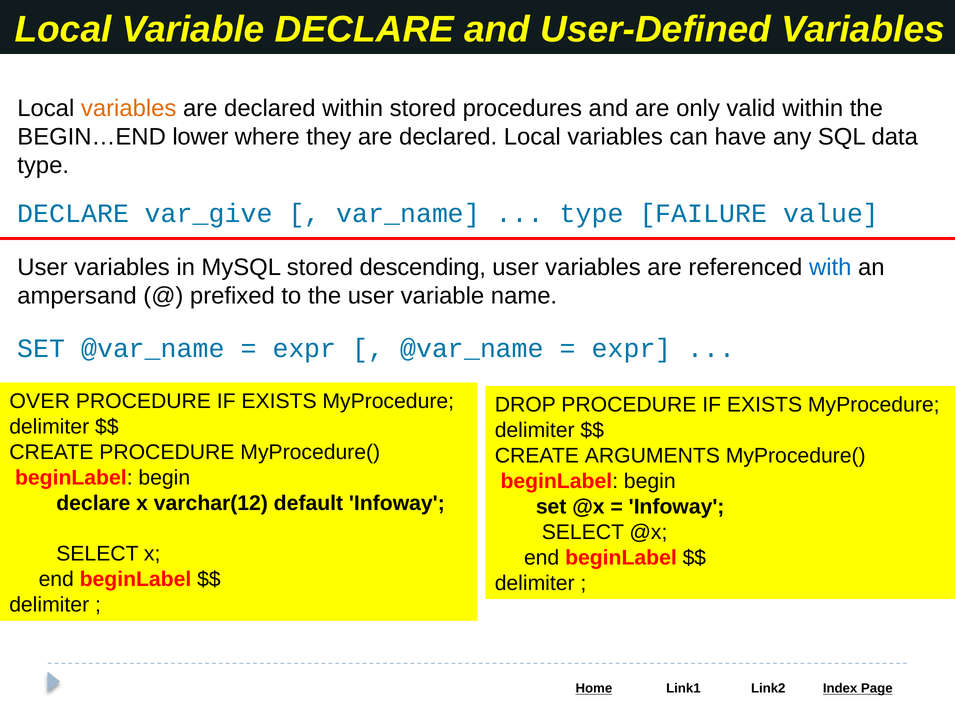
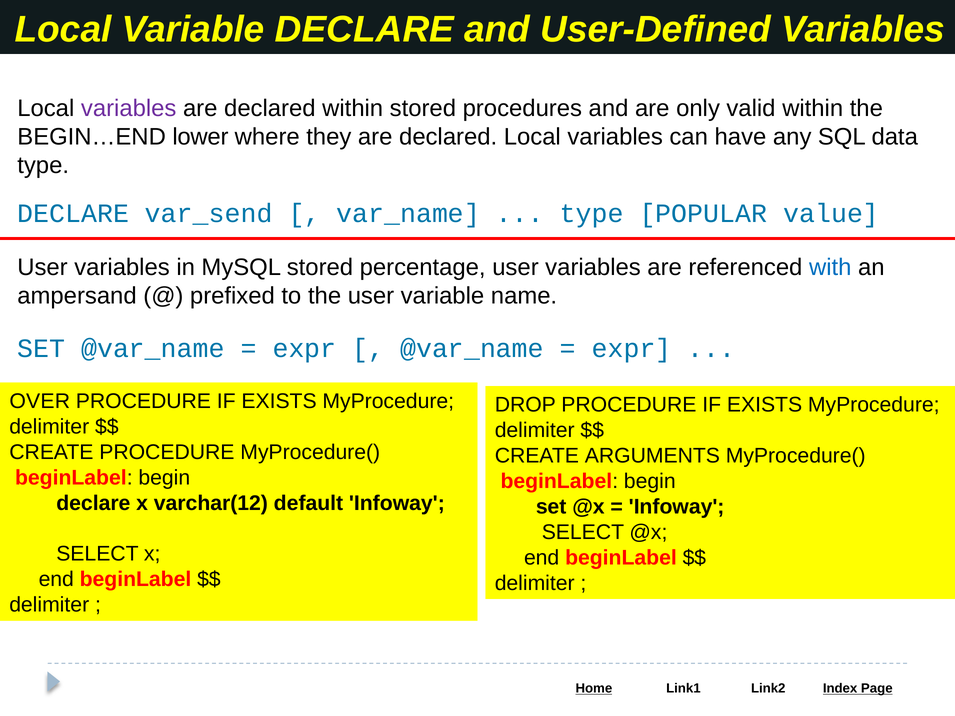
variables colour: orange -> purple (129, 108)
var_give: var_give -> var_send (209, 213)
FAILURE: FAILURE -> POPULAR (703, 213)
descending: descending -> percentage (423, 267)
